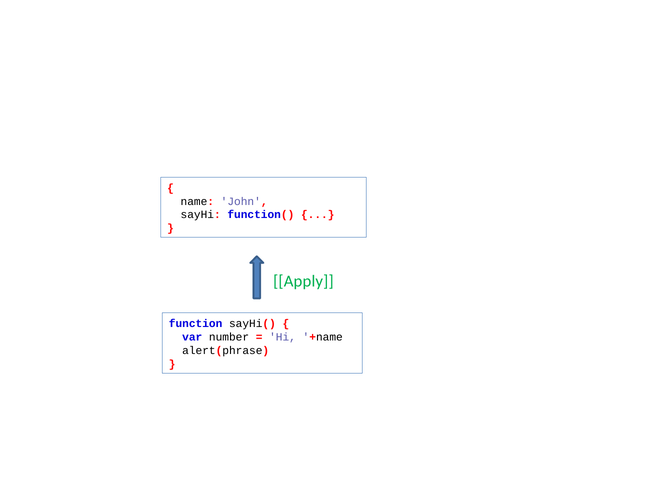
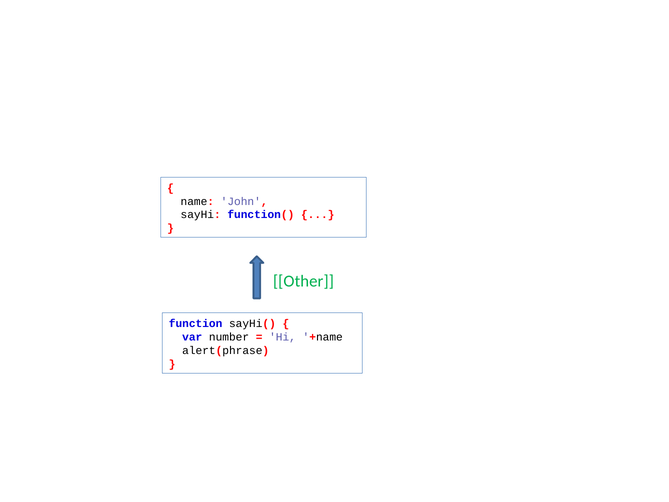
Apply: Apply -> Other (303, 281)
